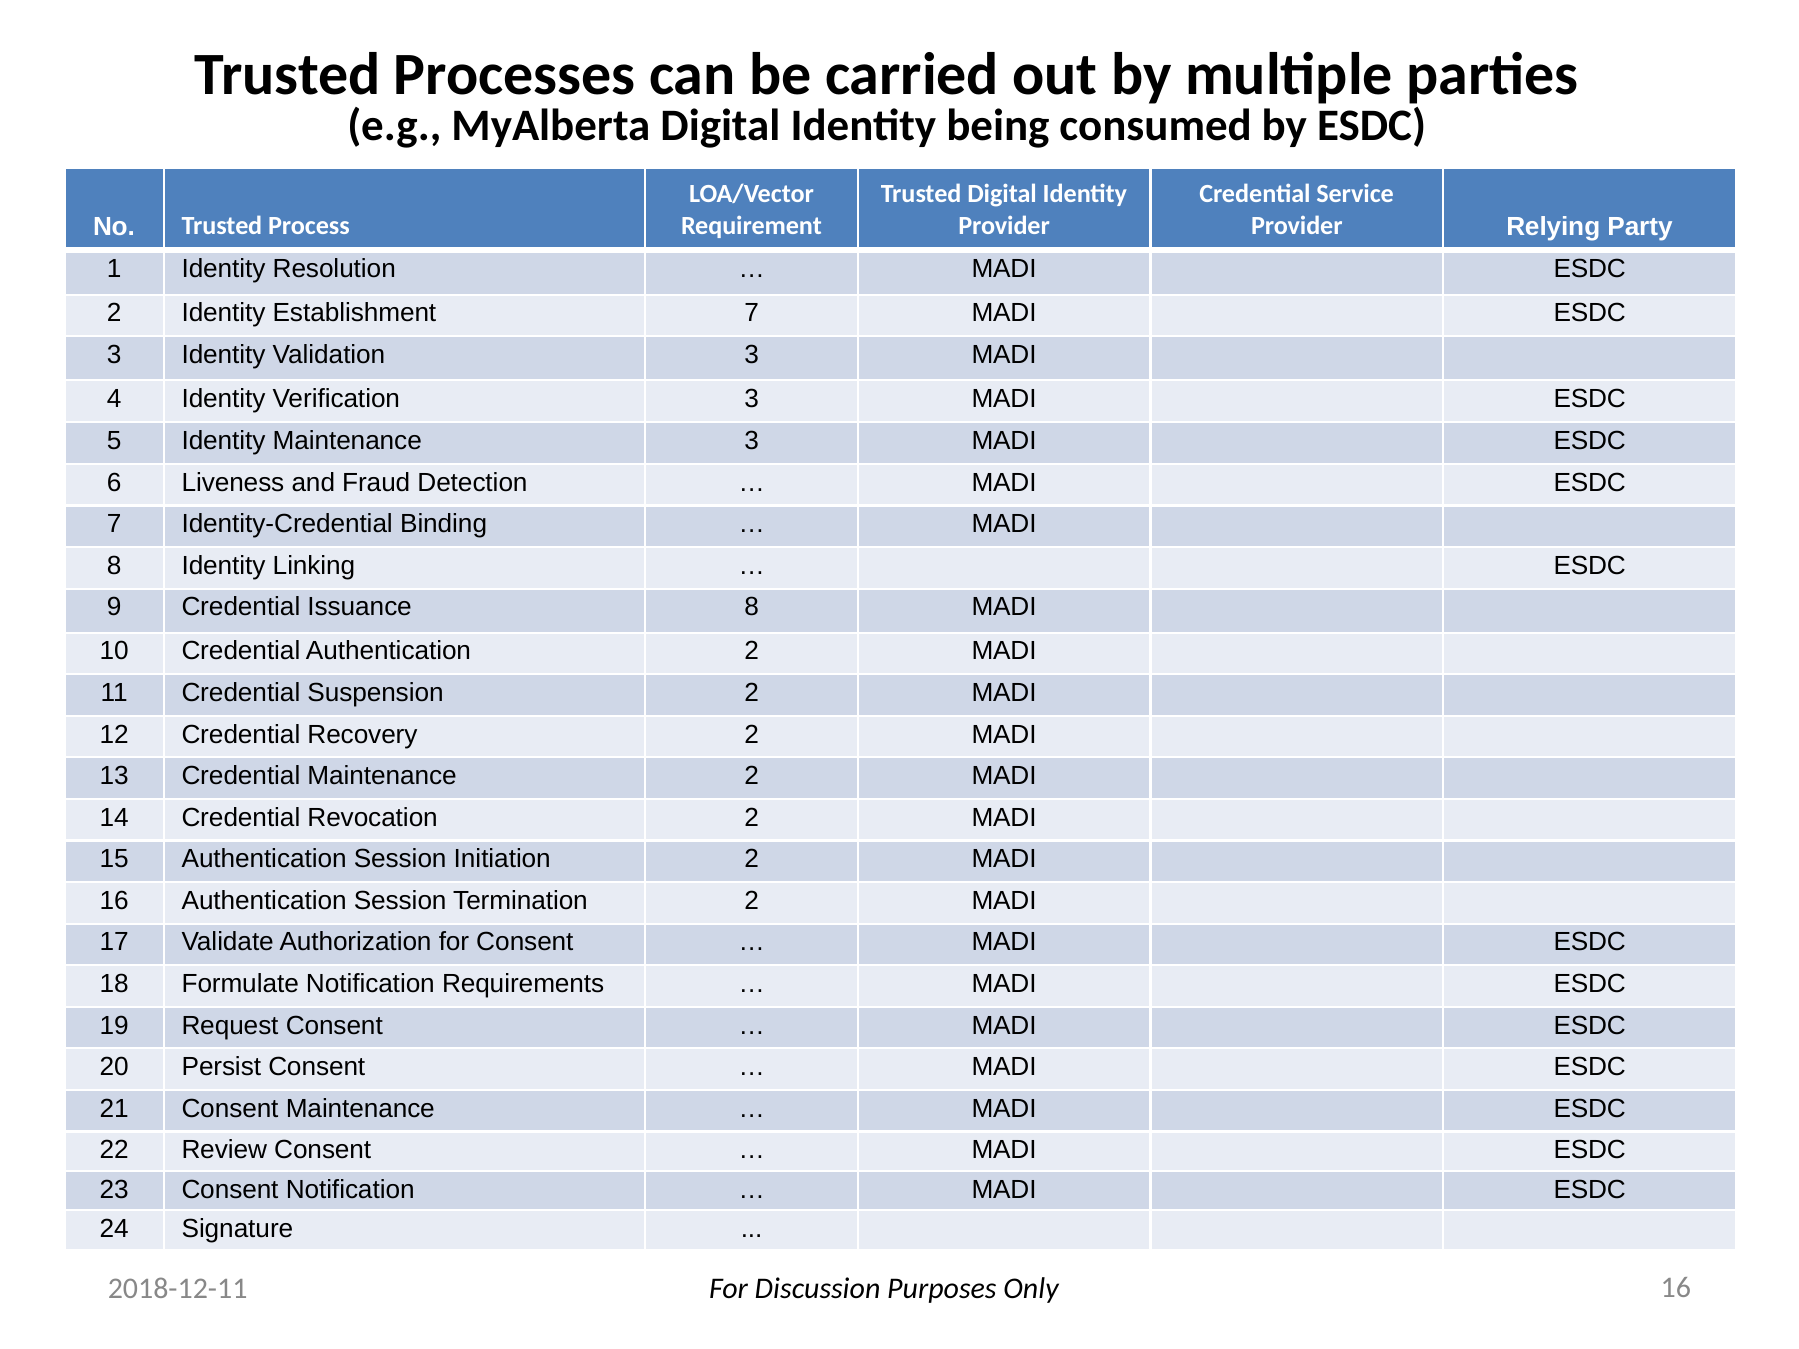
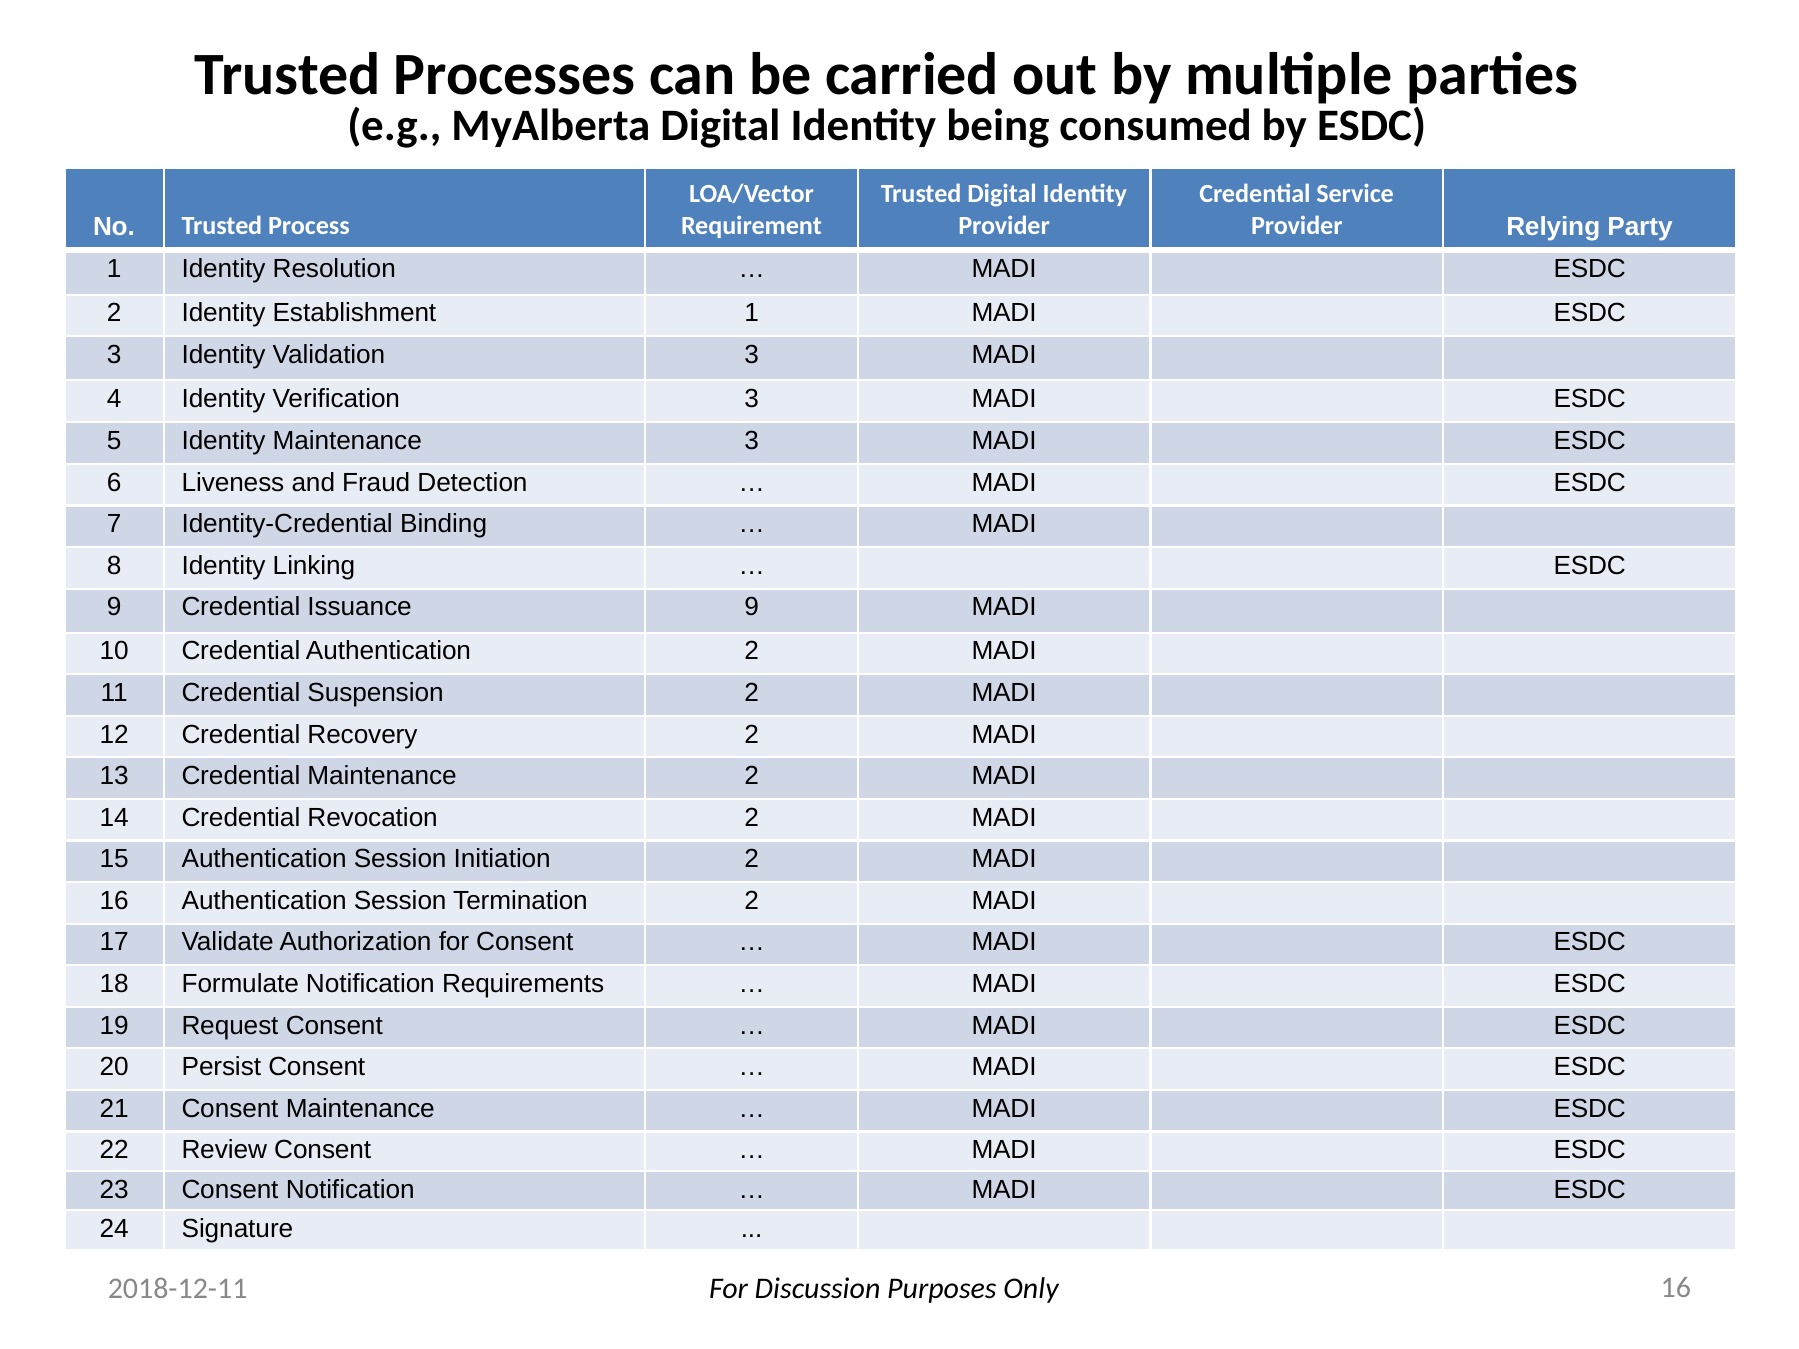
Establishment 7: 7 -> 1 (752, 313)
Issuance 8: 8 -> 9 (752, 607)
